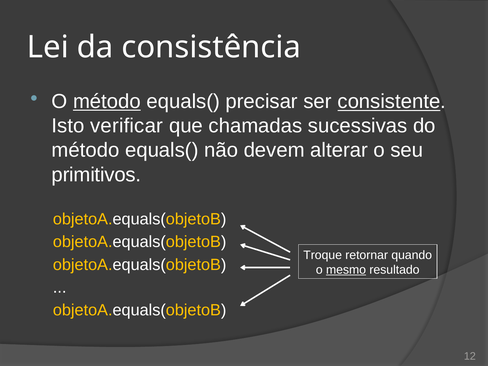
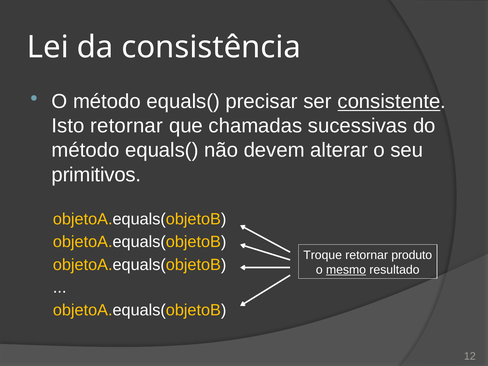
método underline: present -> none (107, 101)
Isto verificar: verificar -> retornar (127, 126)
quando: quando -> produto (412, 255)
